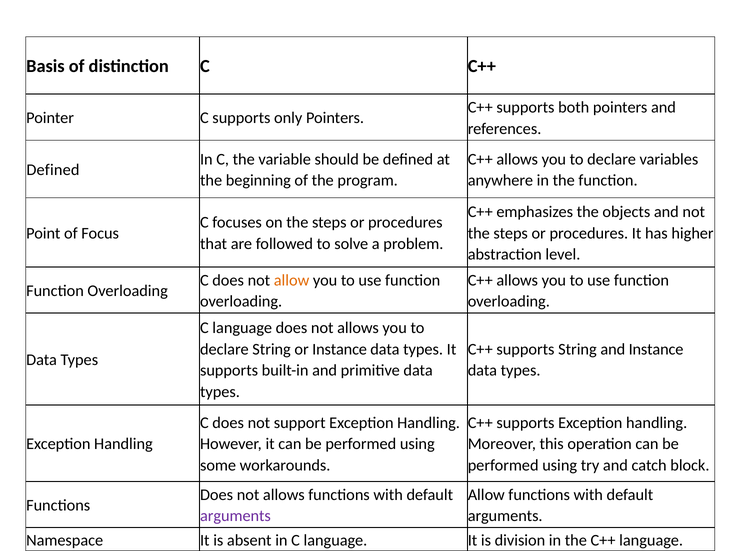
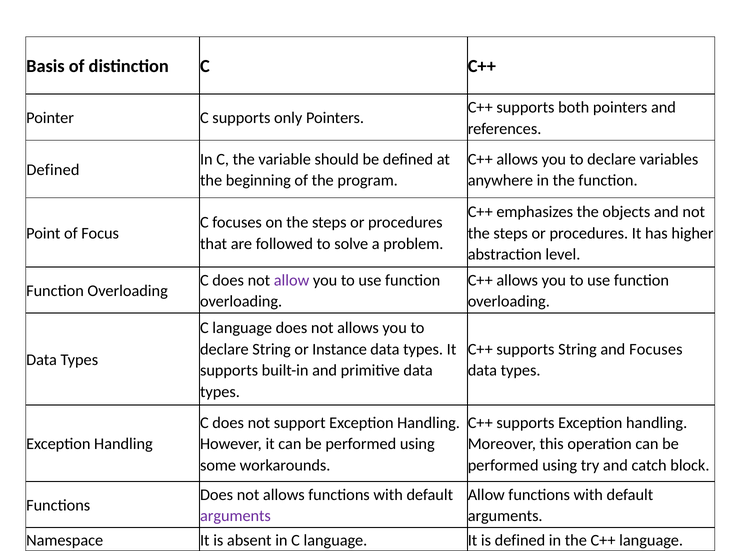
allow colour: orange -> purple (292, 280)
and Instance: Instance -> Focuses (656, 349)
is division: division -> defined (520, 540)
